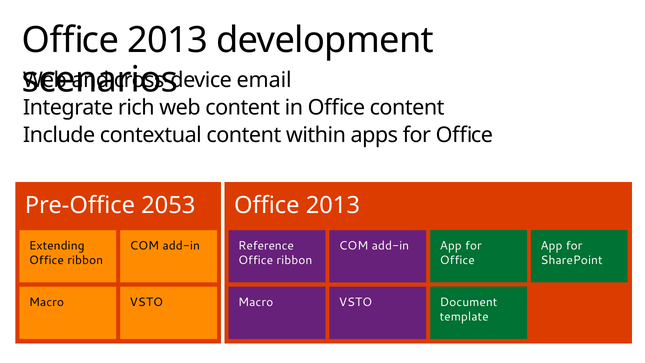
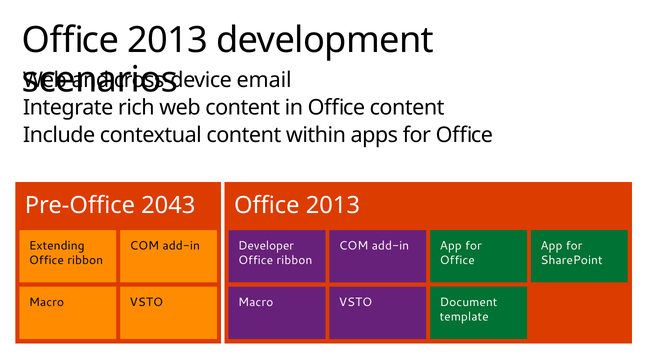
2053: 2053 -> 2043 (168, 205)
Reference: Reference -> Developer (266, 246)
